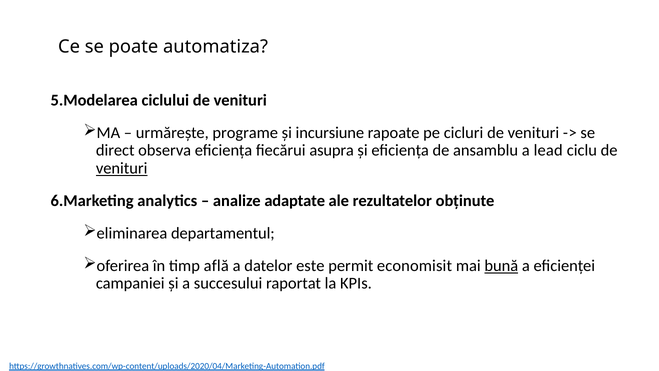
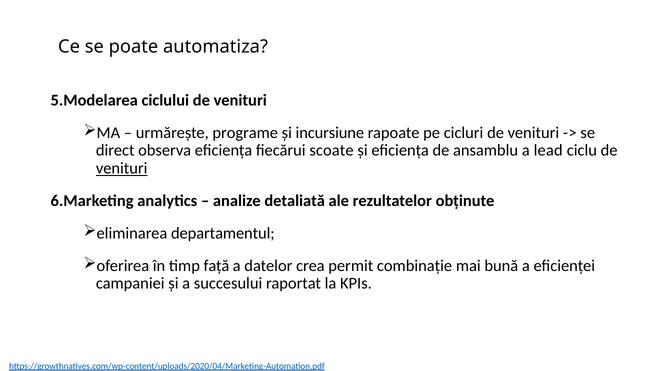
asupra: asupra -> scoate (332, 150)
adaptate: adaptate -> detaliată (295, 201)
află: află -> față (216, 266)
este: este -> crea (310, 266)
economisit: economisit -> combinație (415, 266)
bună underline: present -> none (501, 266)
